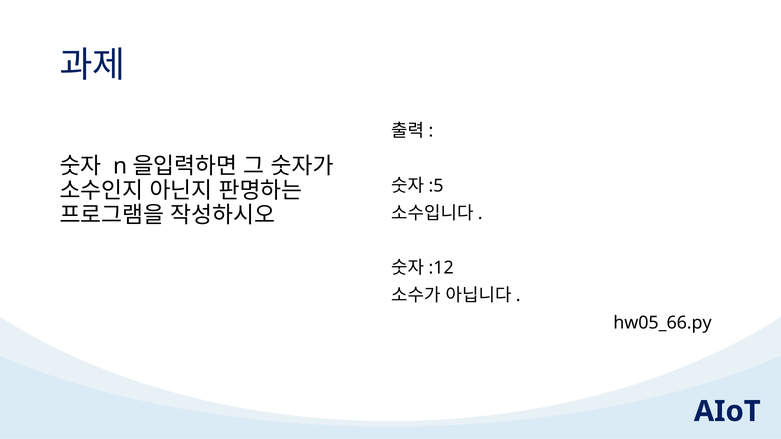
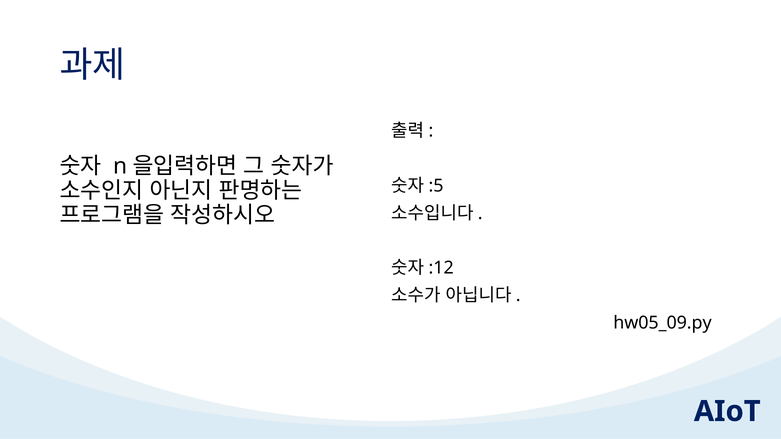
hw05_66.py: hw05_66.py -> hw05_09.py (662, 323)
